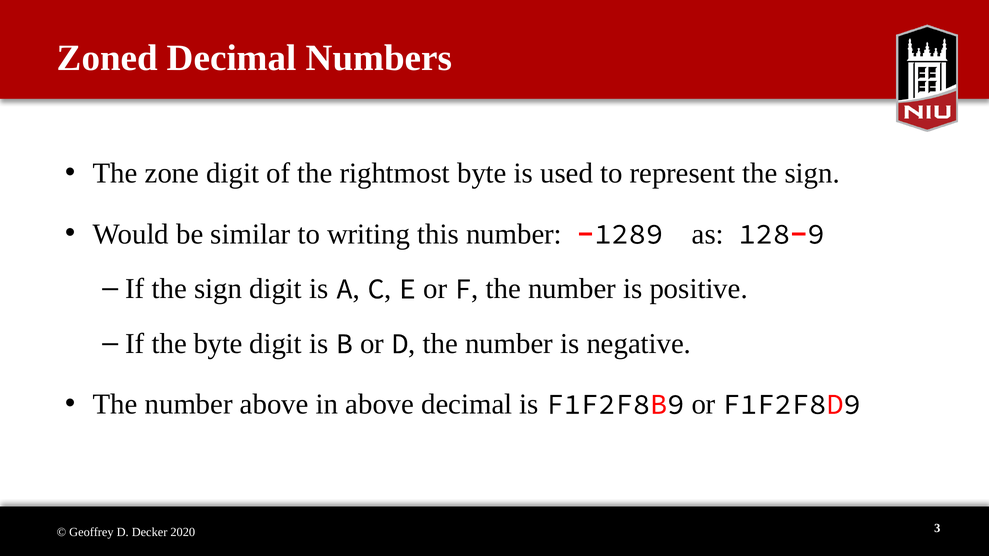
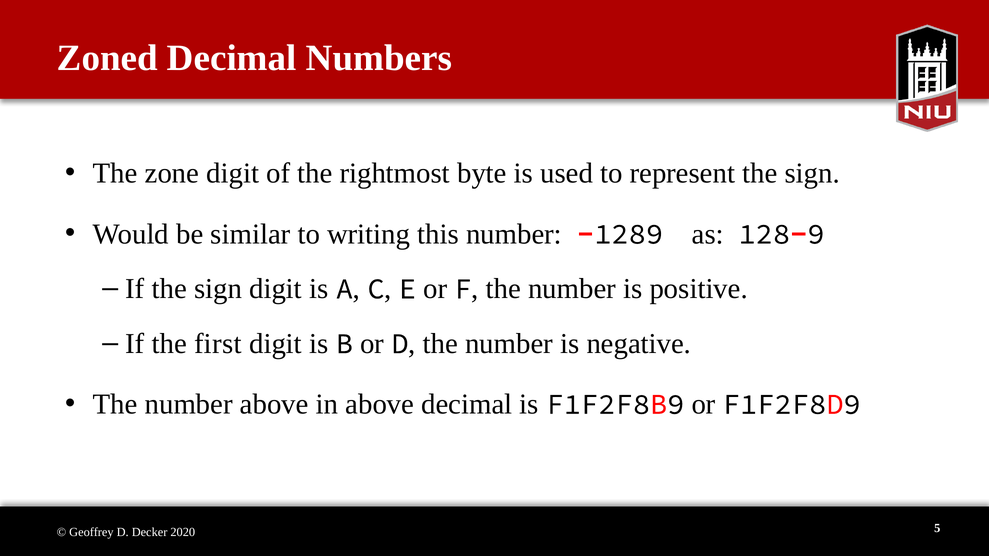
the byte: byte -> first (218, 344)
3: 3 -> 5 (937, 529)
